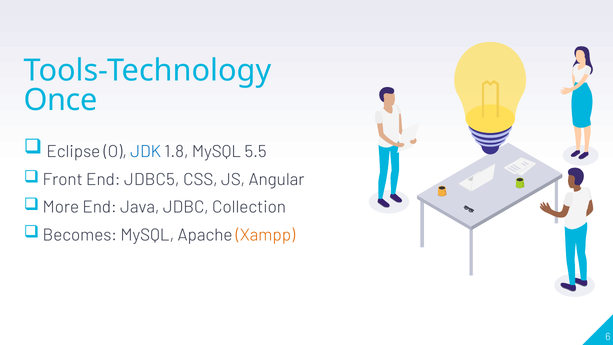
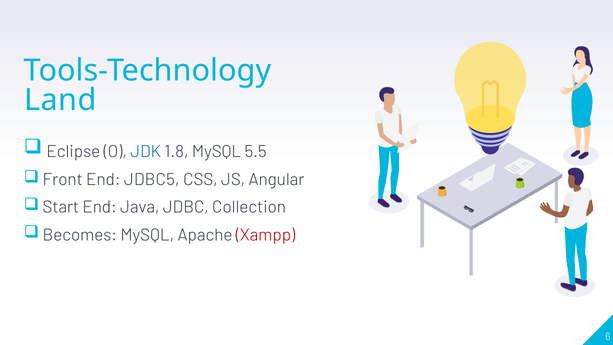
Once: Once -> Land (60, 100)
More: More -> Start (61, 207)
Xampp colour: orange -> red (265, 235)
